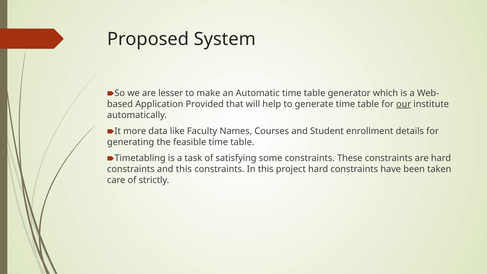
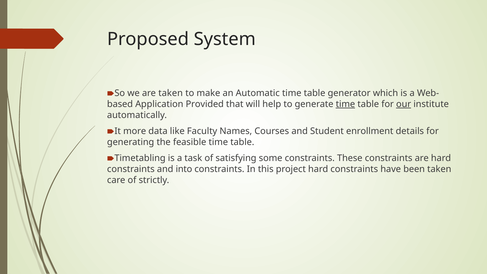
are lesser: lesser -> taken (171, 93)
time underline: none -> present (345, 104)
and this: this -> into (184, 169)
